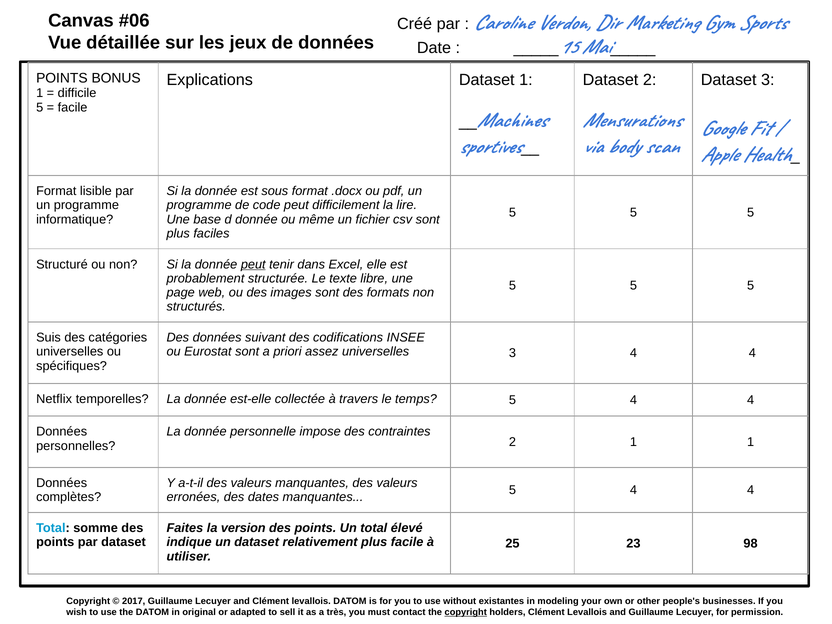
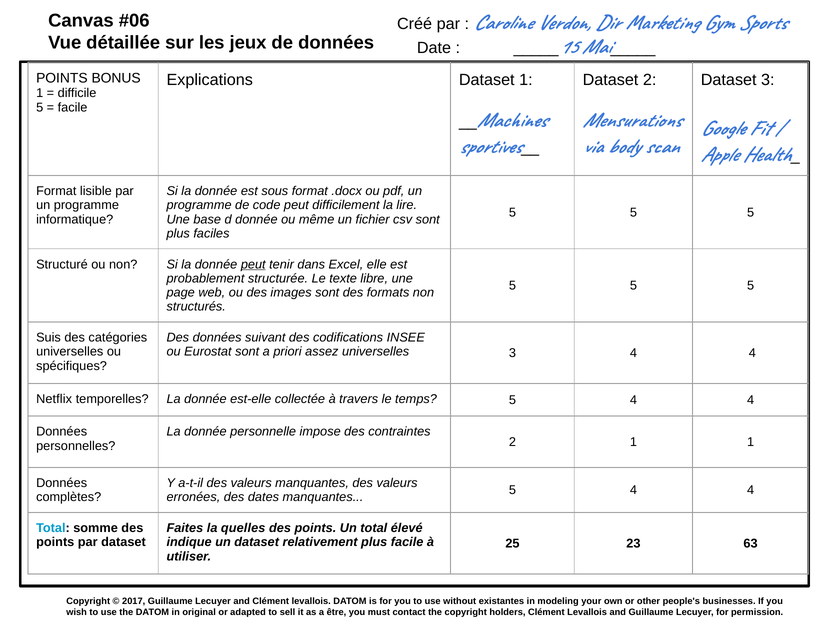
version: version -> quelles (243, 528)
98: 98 -> 63 (751, 543)
très: très -> être (336, 612)
copyright underline: present -> none (466, 612)
